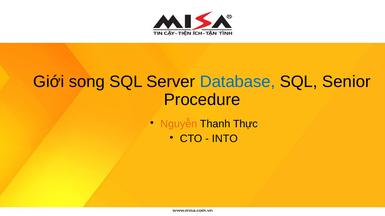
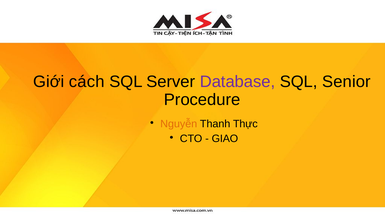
song: song -> cách (87, 82)
Database colour: blue -> purple (238, 82)
INTO: INTO -> GIAO (225, 139)
